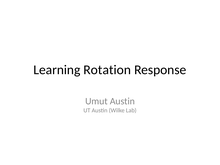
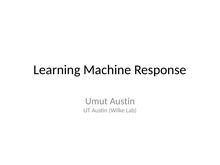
Rotation: Rotation -> Machine (107, 70)
